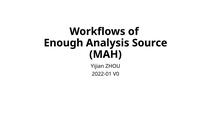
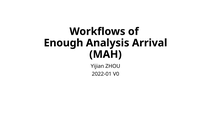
Source: Source -> Arrival (150, 43)
